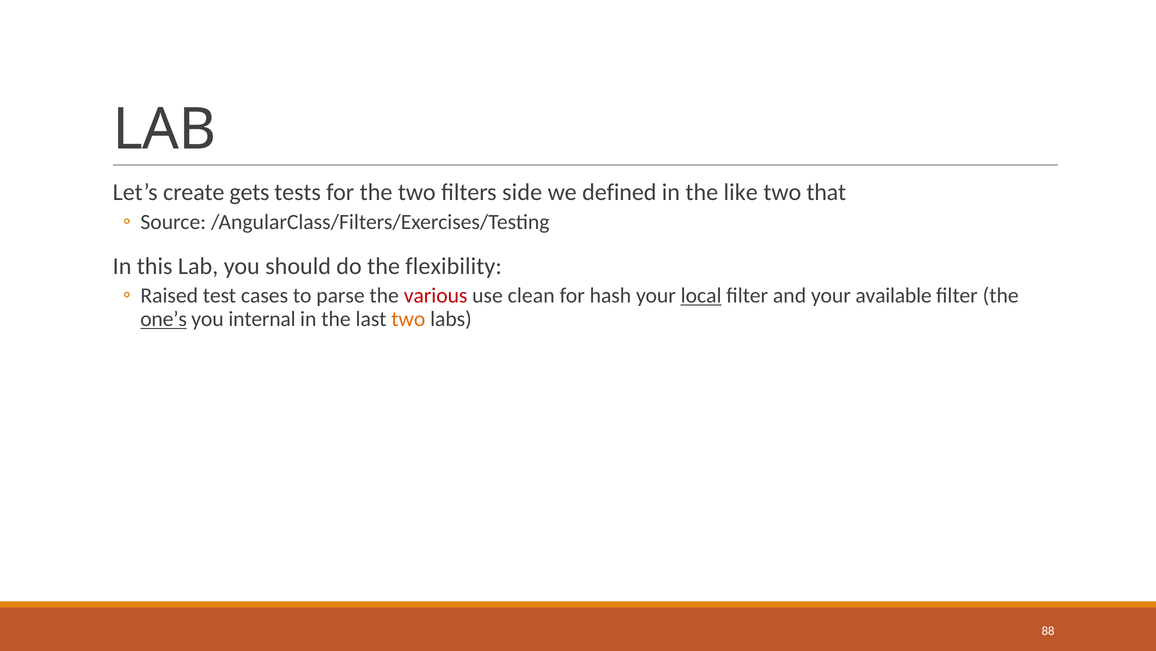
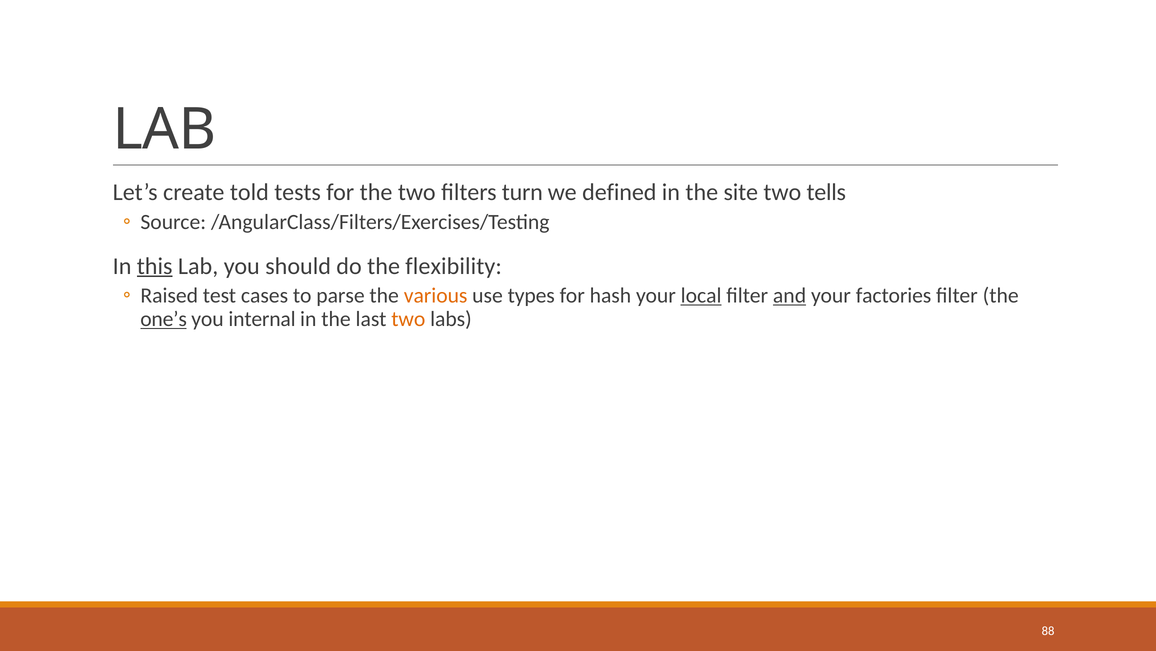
gets: gets -> told (249, 192)
side: side -> turn (522, 192)
like: like -> site (741, 192)
that: that -> tells (826, 192)
this underline: none -> present (155, 266)
various colour: red -> orange (436, 295)
clean: clean -> types (531, 295)
and underline: none -> present (790, 295)
available: available -> factories (894, 295)
